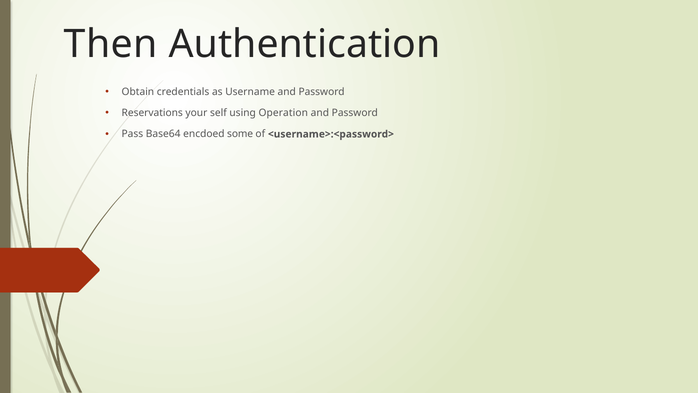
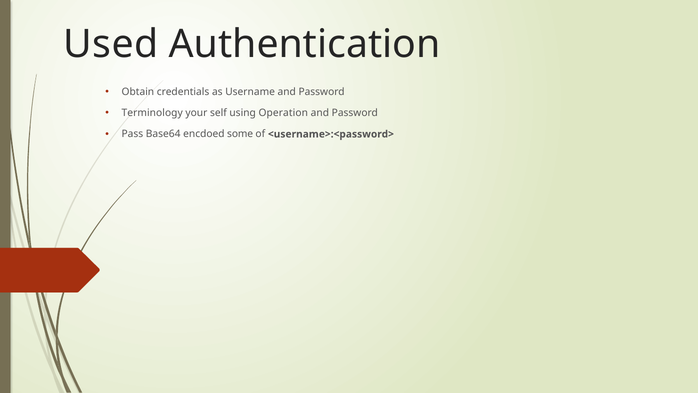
Then: Then -> Used (111, 44)
Reservations: Reservations -> Terminology (152, 113)
